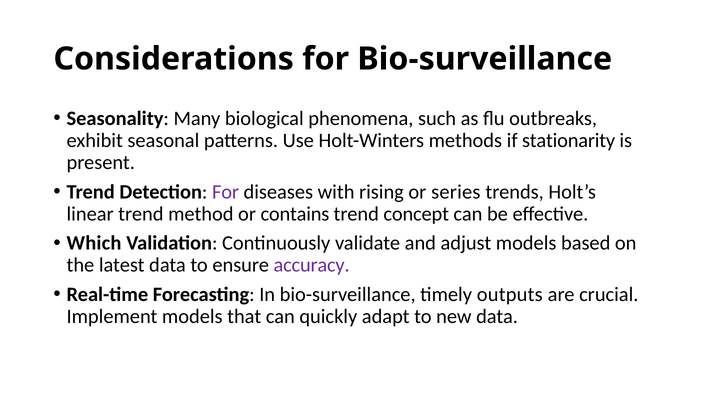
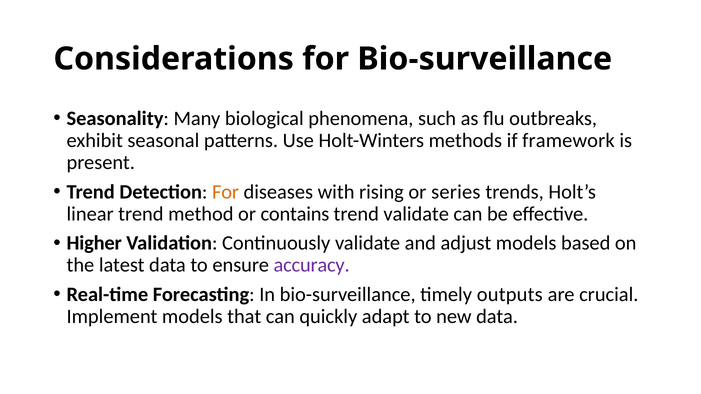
stationarity: stationarity -> framework (568, 141)
For colour: purple -> orange (226, 192)
trend concept: concept -> validate (416, 214)
Which: Which -> Higher (94, 243)
